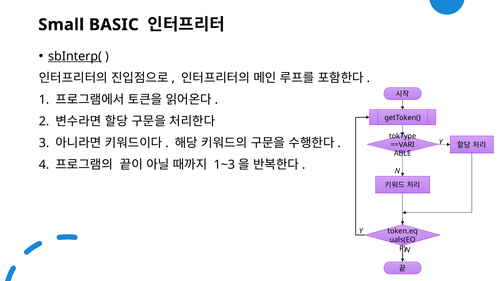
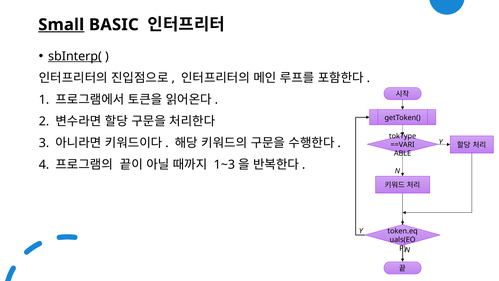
Small underline: none -> present (61, 25)
